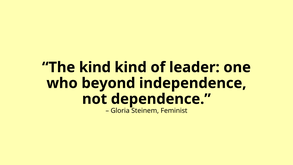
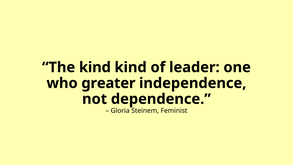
beyond: beyond -> greater (108, 83)
